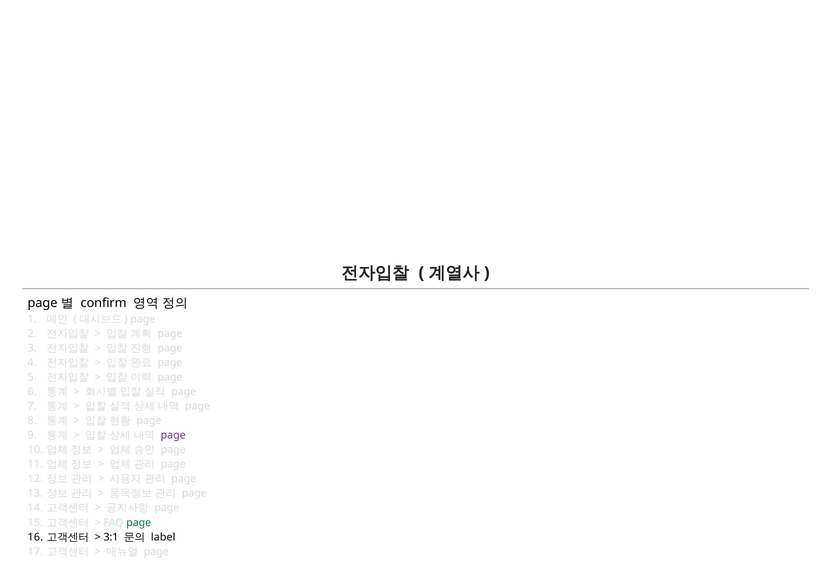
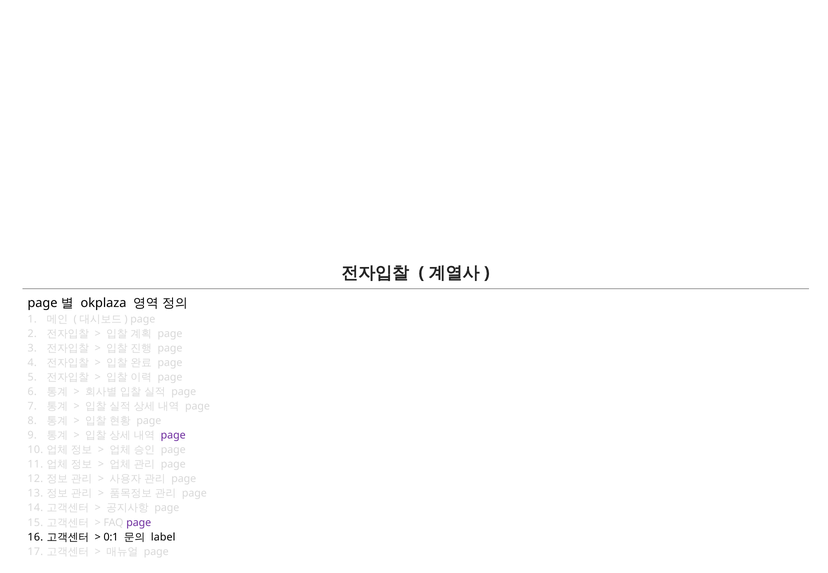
confirm: confirm -> okplaza (104, 303)
page colour: green -> purple (139, 523)
3:1: 3:1 -> 0:1 (111, 537)
